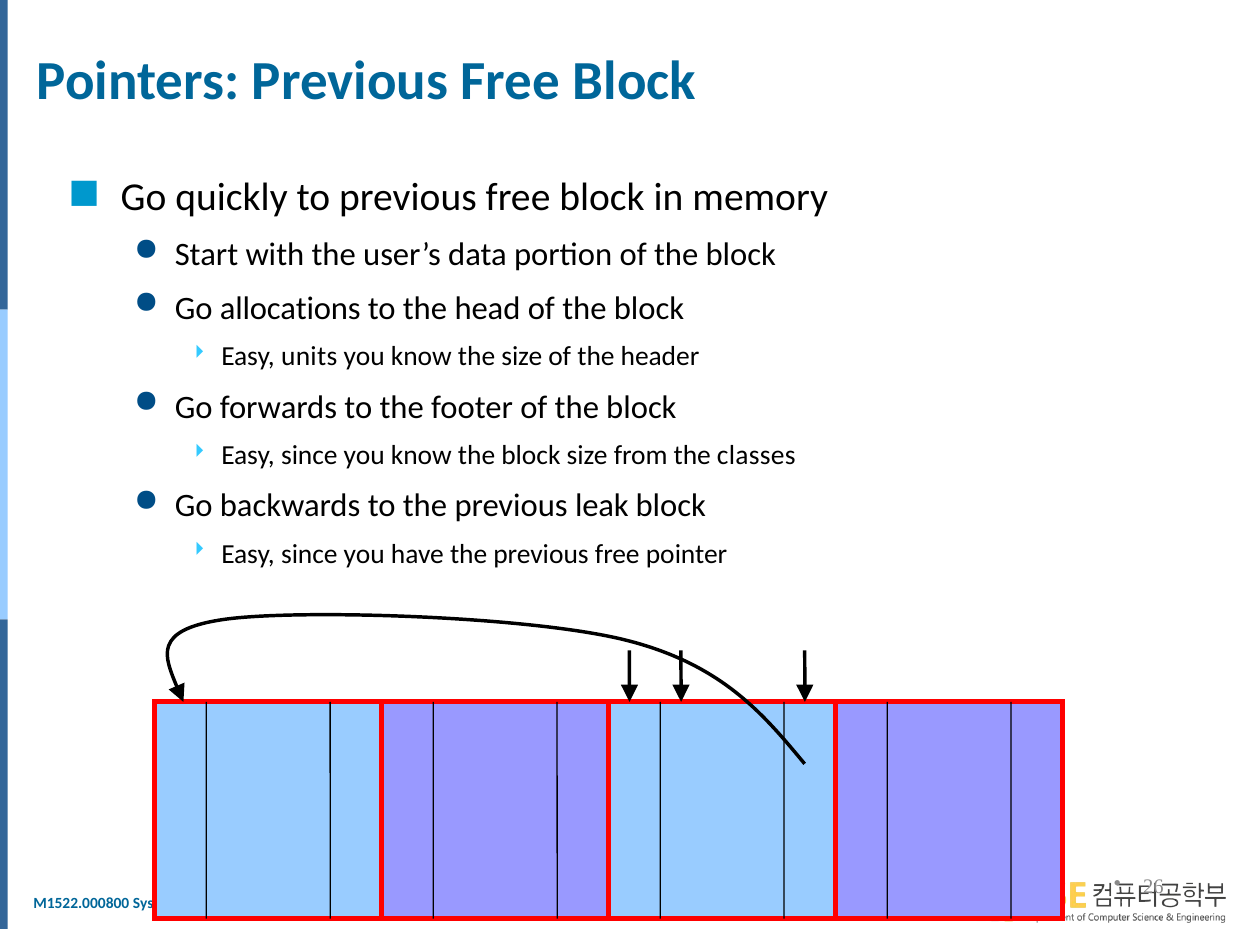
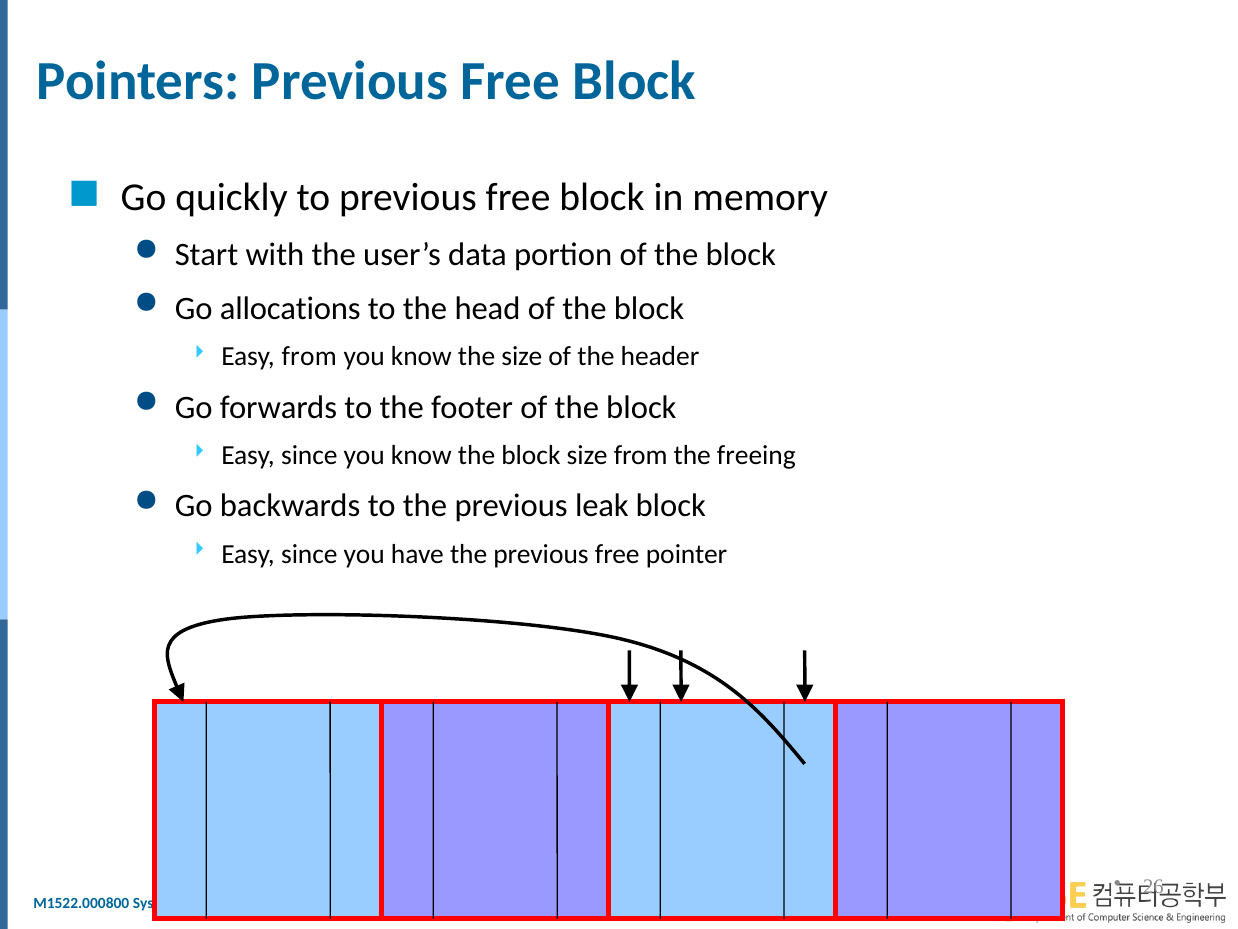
Easy units: units -> from (309, 356)
classes: classes -> freeing (756, 455)
